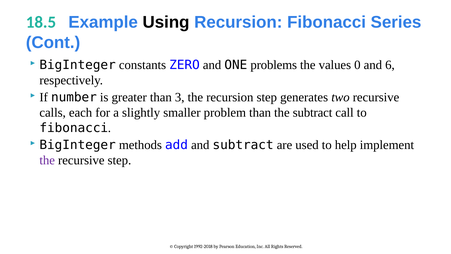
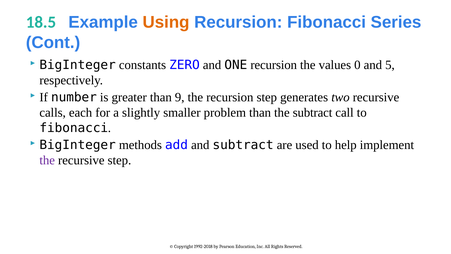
Using colour: black -> orange (166, 22)
ONE problems: problems -> recursion (274, 65)
6: 6 -> 5 (390, 65)
3: 3 -> 9 (180, 97)
